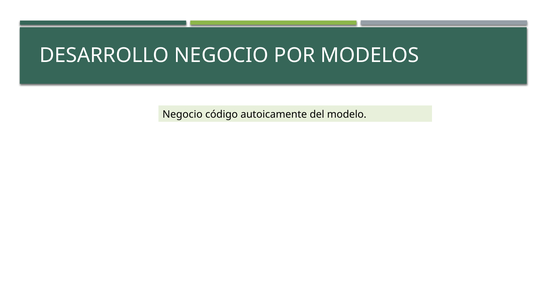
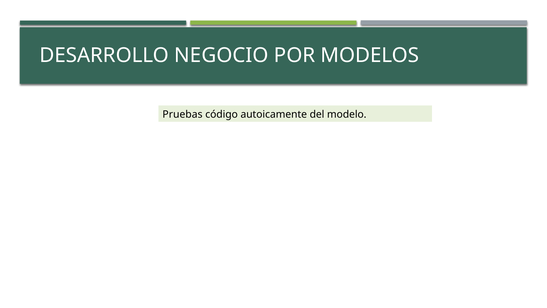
Negocio: Negocio -> Pruebas (183, 114)
